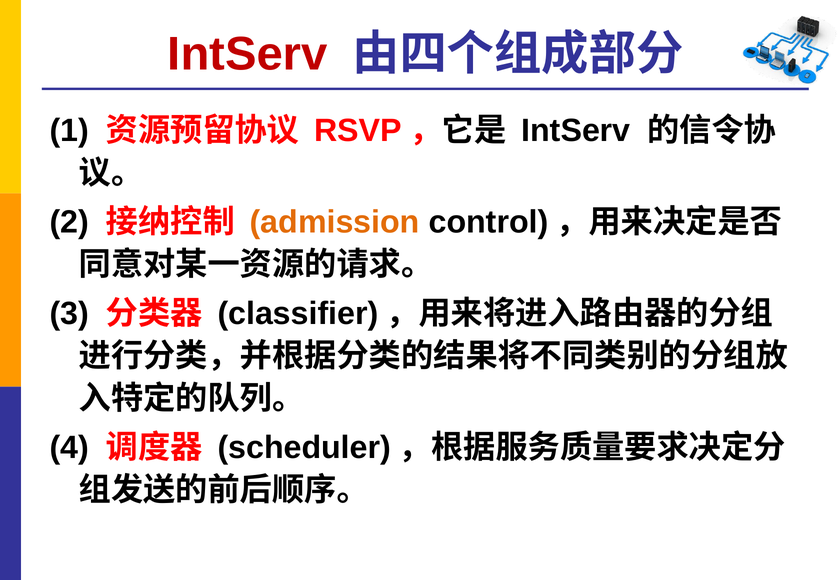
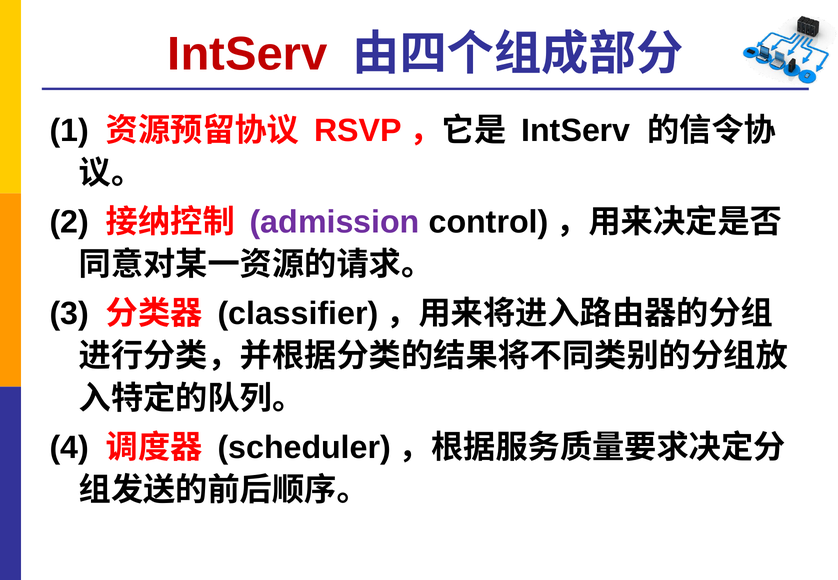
admission colour: orange -> purple (335, 222)
